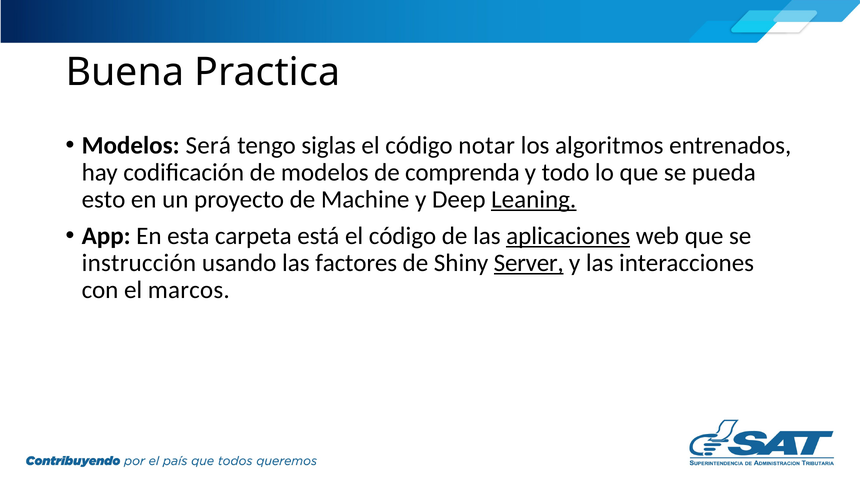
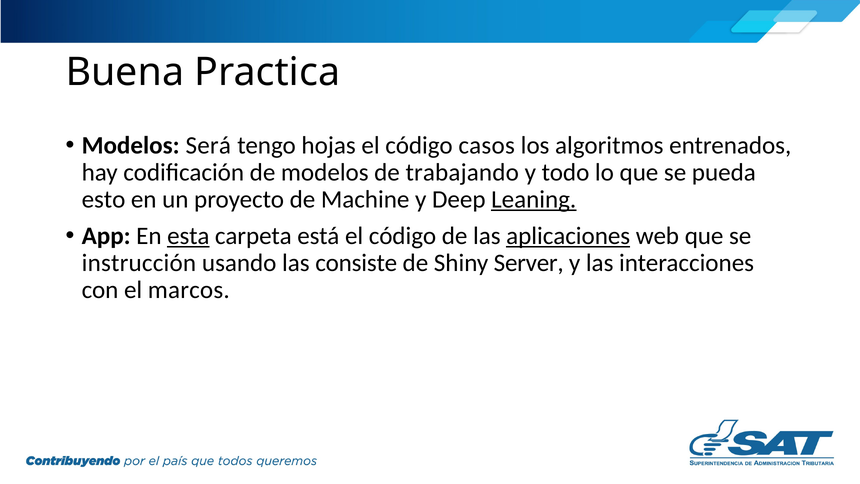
siglas: siglas -> hojas (329, 145)
notar: notar -> casos (487, 145)
comprenda: comprenda -> trabajando (462, 172)
esta underline: none -> present (188, 236)
factores: factores -> consiste (356, 263)
Server underline: present -> none (529, 263)
